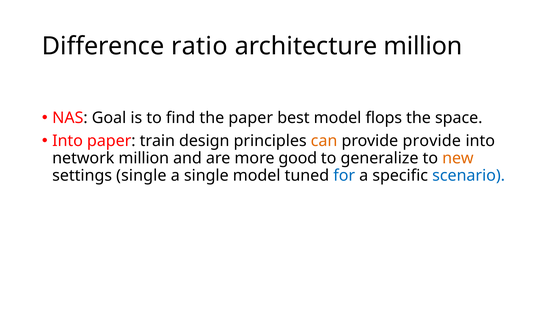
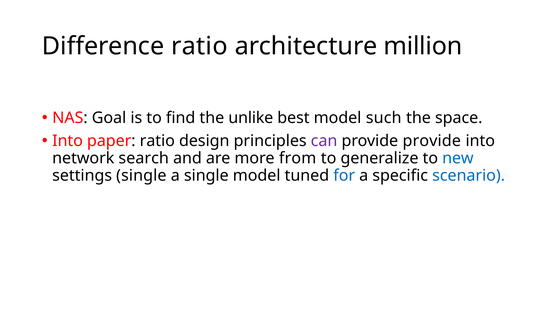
the paper: paper -> unlike (251, 118)
flops: flops -> such (384, 118)
paper train: train -> ratio (157, 141)
can colour: orange -> purple (324, 141)
network million: million -> search (144, 158)
good: good -> from (298, 158)
new colour: orange -> blue (458, 158)
